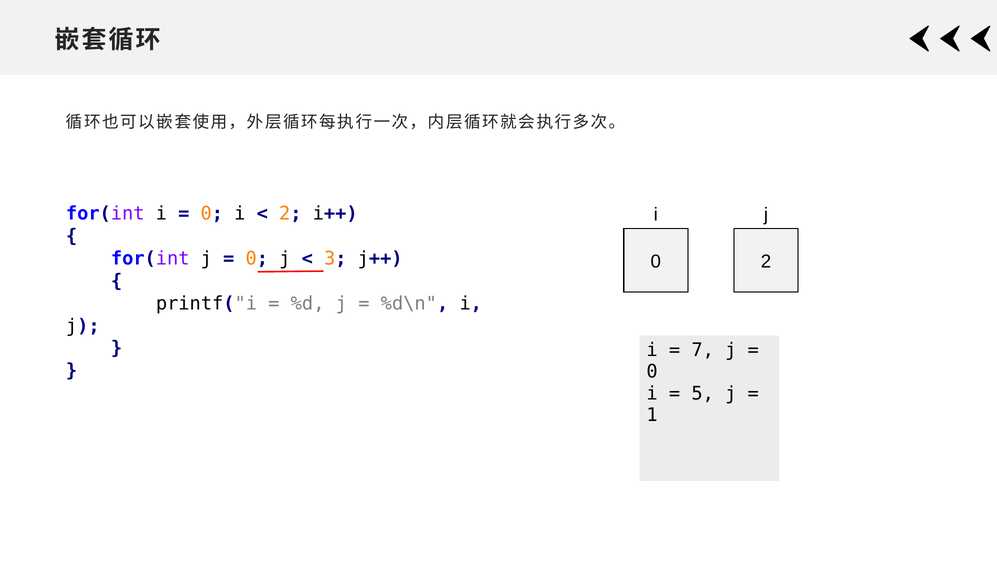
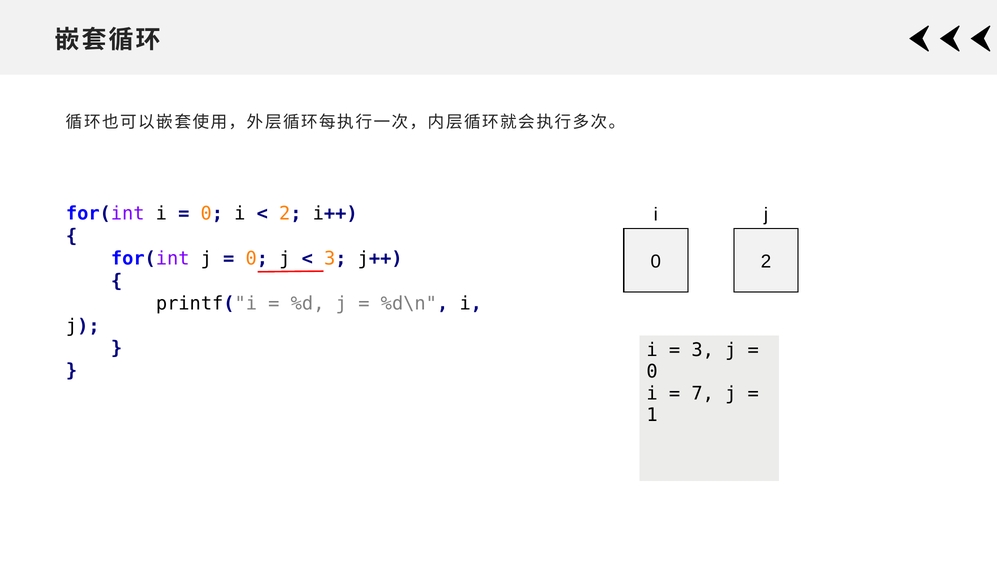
7: 7 -> 3 (703, 350)
5: 5 -> 7 (703, 393)
